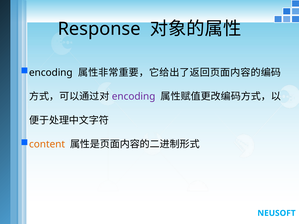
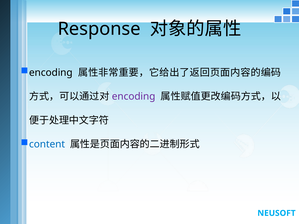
content colour: orange -> blue (47, 144)
